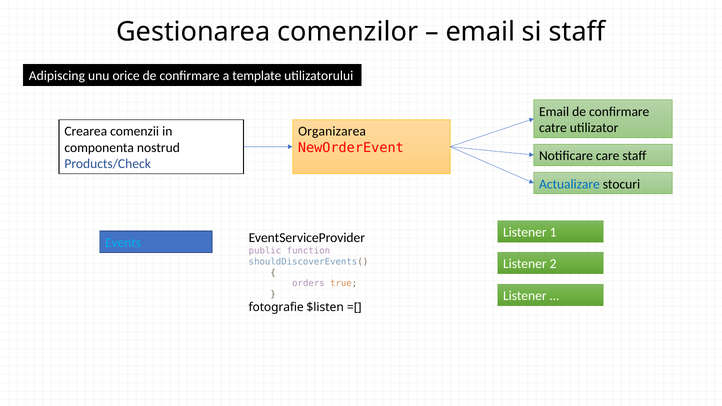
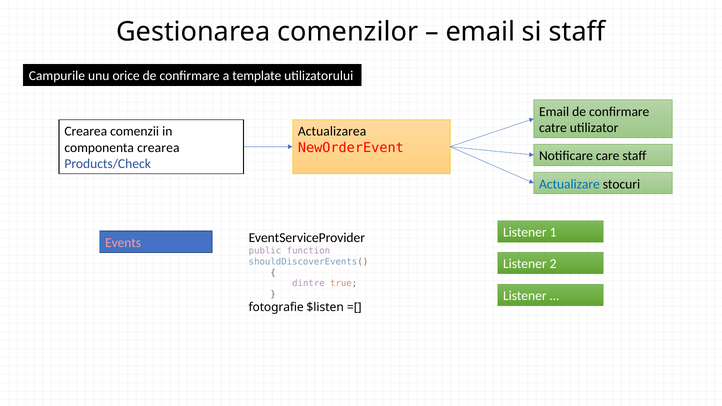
Adipiscing: Adipiscing -> Campurile (57, 76)
Organizarea: Organizarea -> Actualizarea (332, 131)
componenta nostrud: nostrud -> crearea (158, 148)
Events colour: light blue -> pink (123, 243)
orders: orders -> dintre (308, 283)
